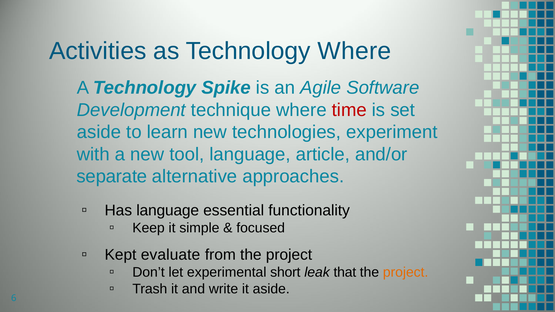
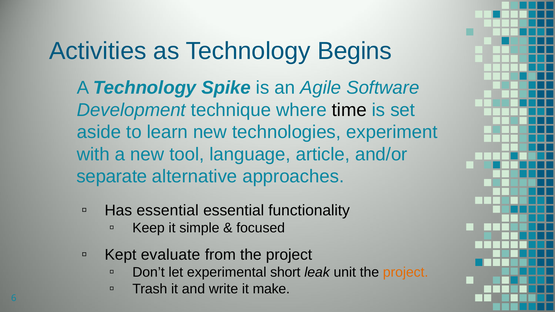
Technology Where: Where -> Begins (355, 51)
time colour: red -> black (349, 110)
Has language: language -> essential (168, 211)
that: that -> unit (345, 273)
it aside: aside -> make (271, 289)
